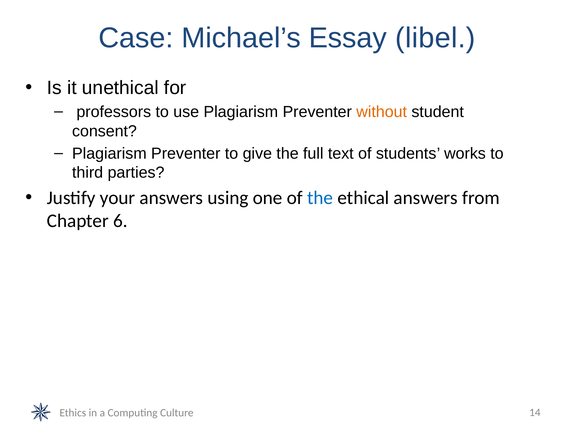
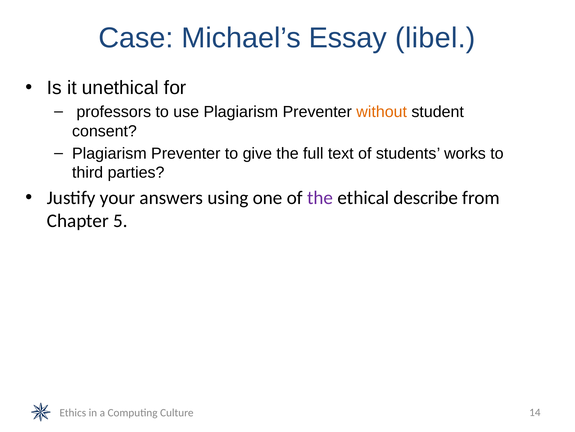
the colour: blue -> purple (320, 198)
ethical answers: answers -> describe (426, 198)
6: 6 -> 5 (120, 221)
